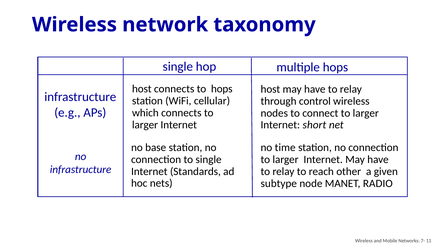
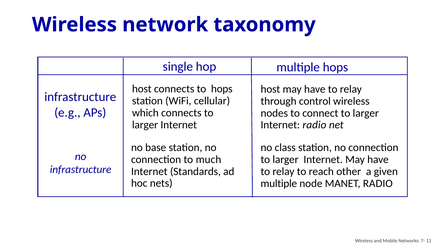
Internet short: short -> radio (314, 125)
time: time -> class (285, 148)
to single: single -> much (209, 160)
subtype: subtype -> multiple (279, 184)
